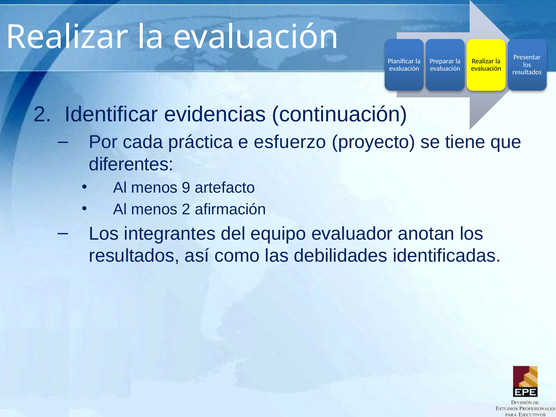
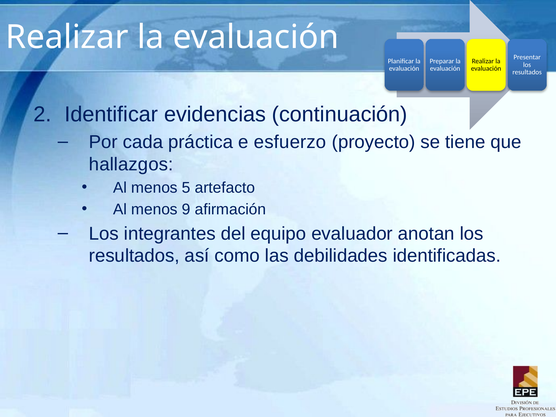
diferentes: diferentes -> hallazgos (131, 164)
9: 9 -> 5 (186, 188)
menos 2: 2 -> 9 (186, 209)
